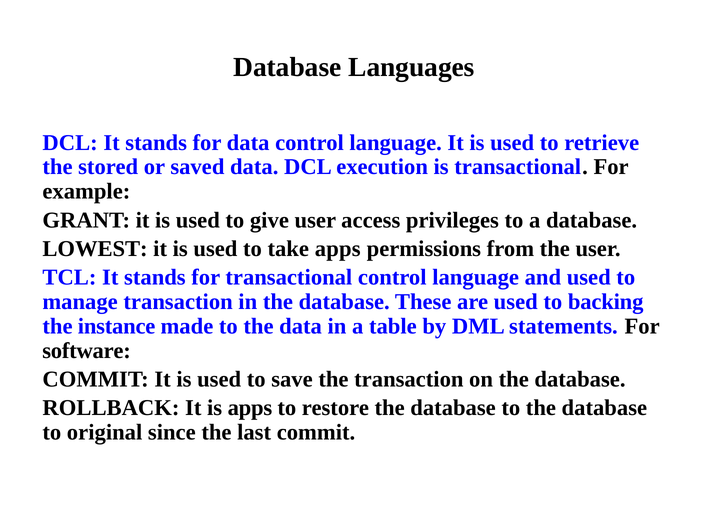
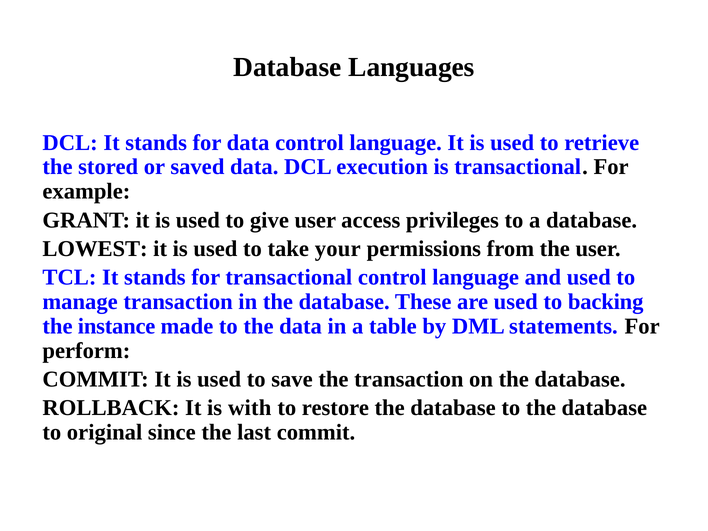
take apps: apps -> your (338, 249)
software: software -> perform (86, 351)
is apps: apps -> with (250, 408)
